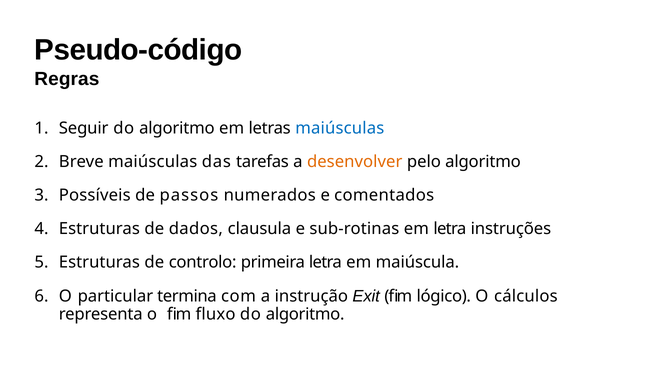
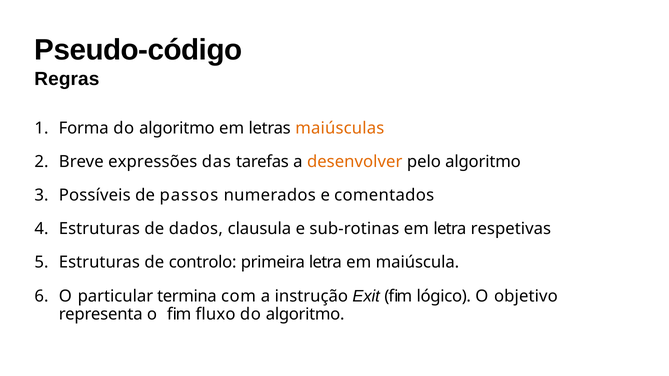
Seguir: Seguir -> Forma (84, 128)
maiúsculas colour: blue -> orange (340, 128)
Breve maiúsculas: maiúsculas -> expressões (153, 162)
instruções: instruções -> respetivas (511, 229)
cálculos: cálculos -> objetivo (526, 296)
